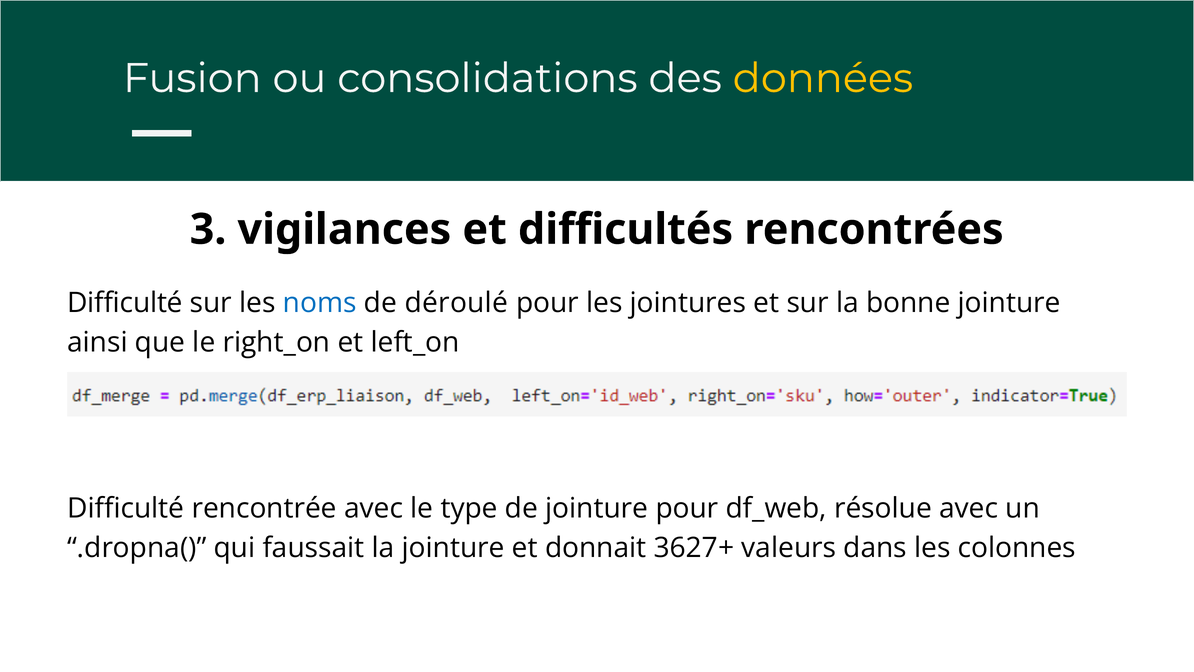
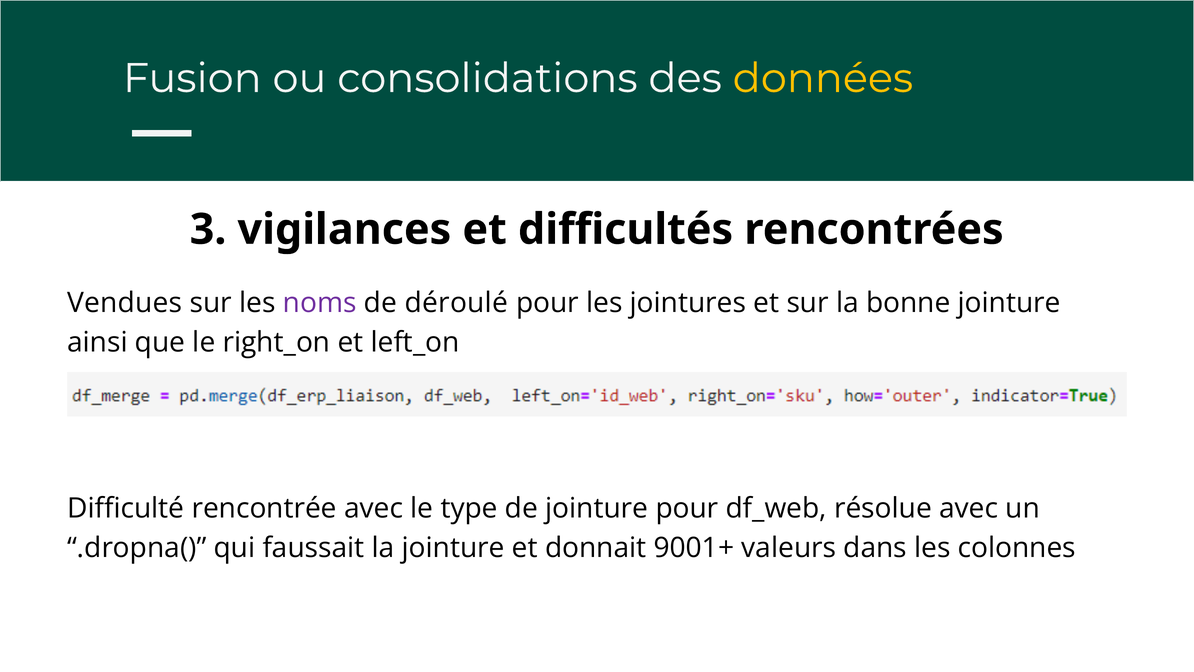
Difficulté: Difficulté -> Vendues (125, 303)
noms colour: blue -> purple (320, 303)
3627+: 3627+ -> 9001+ (694, 547)
